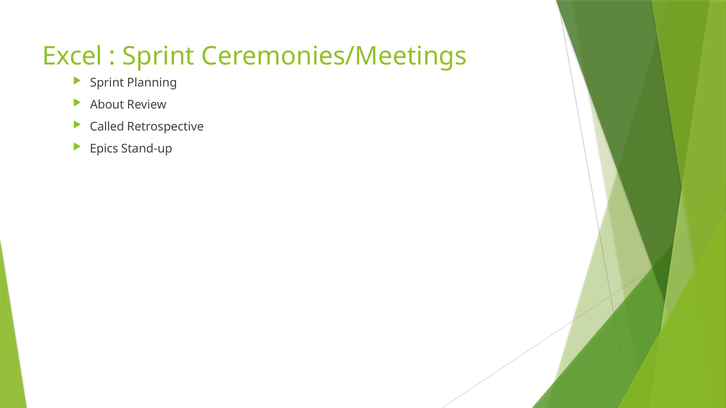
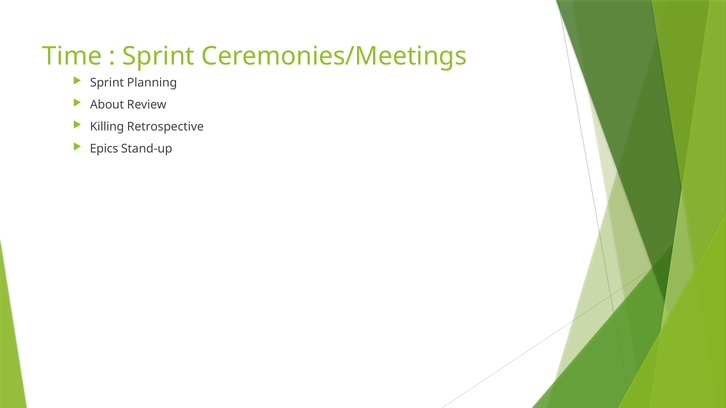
Excel: Excel -> Time (72, 56)
Called: Called -> Killing (107, 127)
